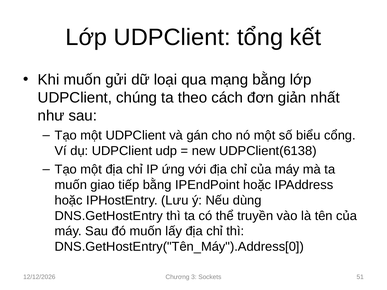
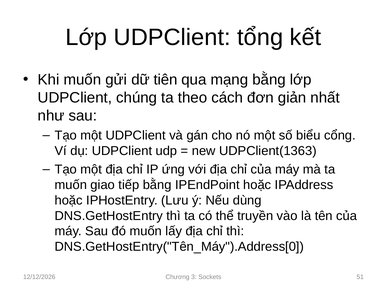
loại: loại -> tiên (166, 80)
UDPClient(6138: UDPClient(6138 -> UDPClient(1363 (268, 151)
